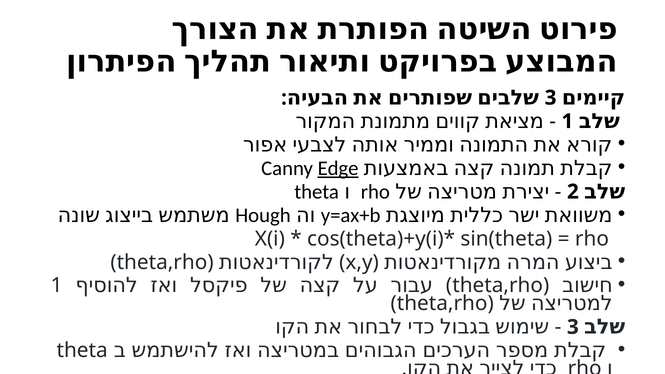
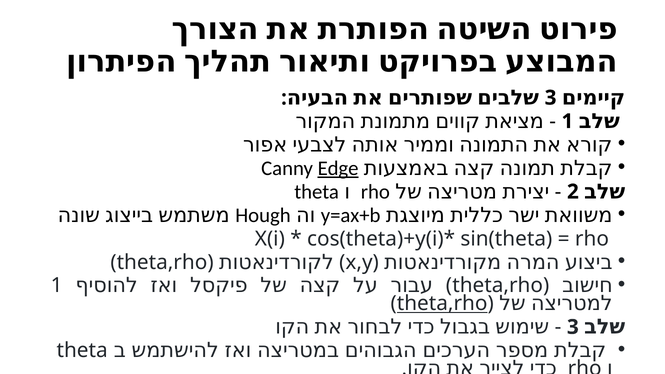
theta,rho underline: none -> present (442, 304)
